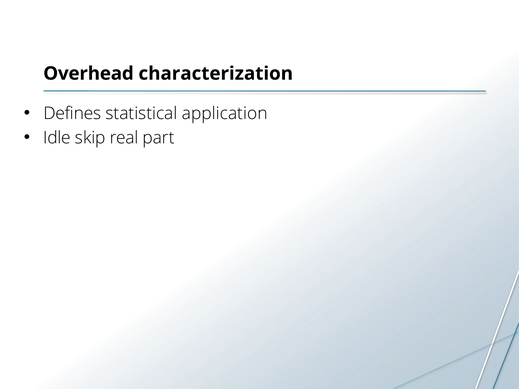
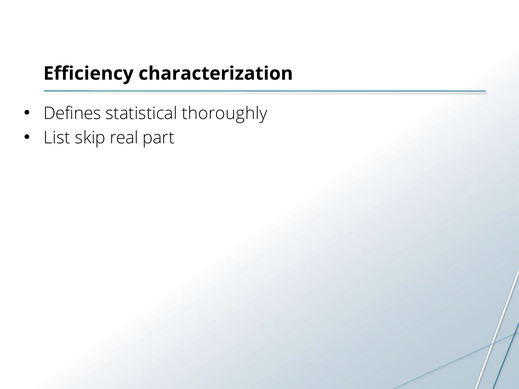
Overhead: Overhead -> Efficiency (88, 74)
application: application -> thoroughly (225, 114)
Idle: Idle -> List (57, 138)
